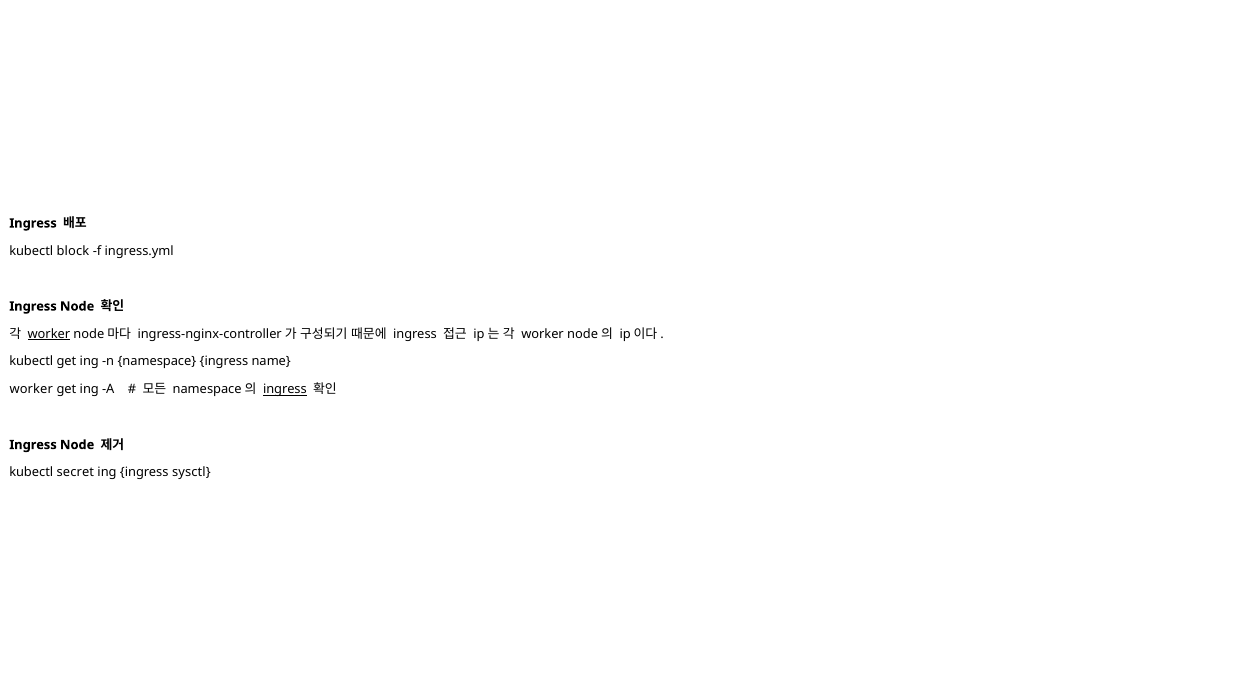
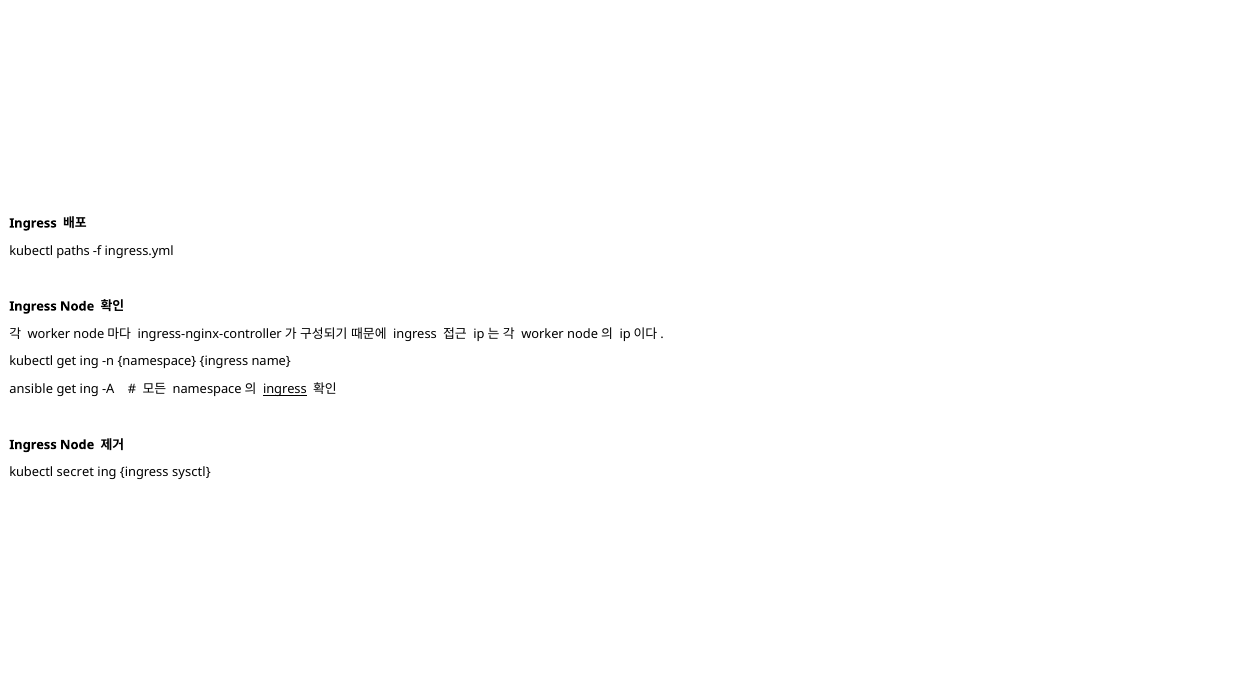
block: block -> paths (73, 251)
worker underline: present -> none (49, 334)
worker: worker -> ansible (31, 389)
